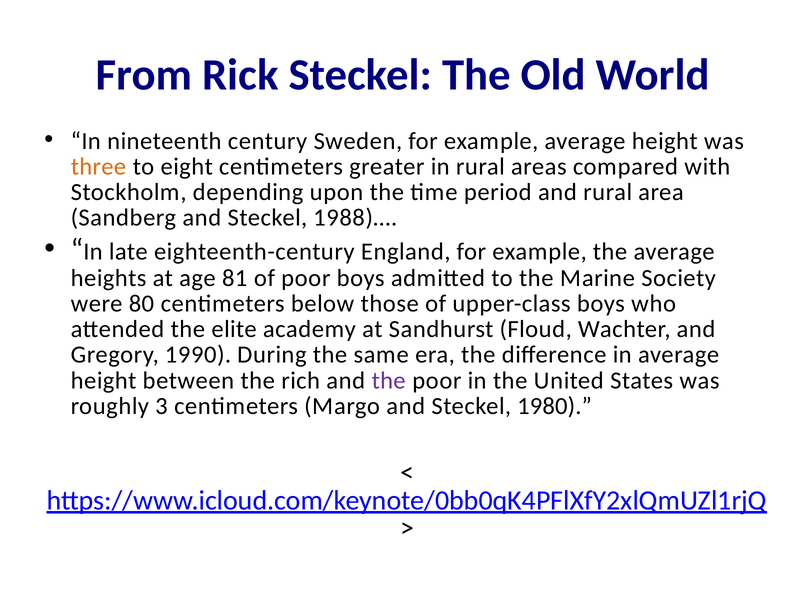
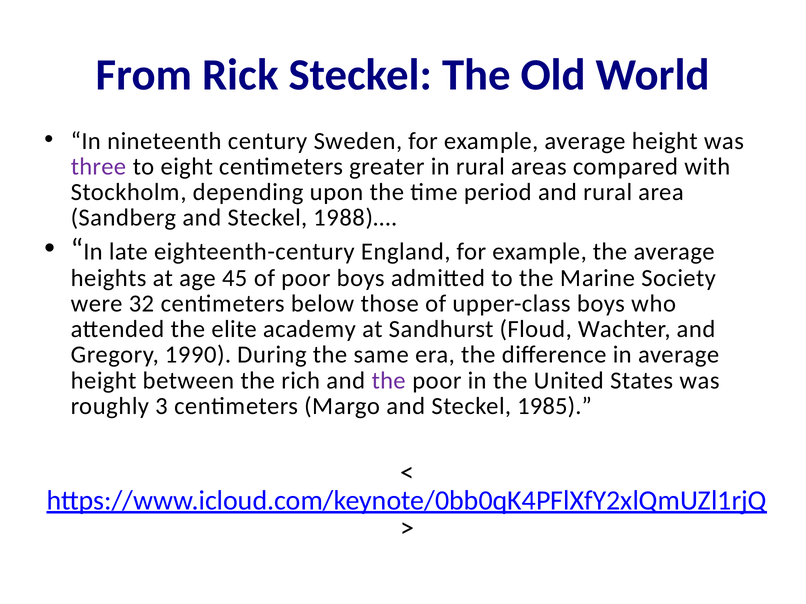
three colour: orange -> purple (98, 167)
81: 81 -> 45 (235, 278)
80: 80 -> 32 (141, 304)
1980: 1980 -> 1985 (555, 406)
